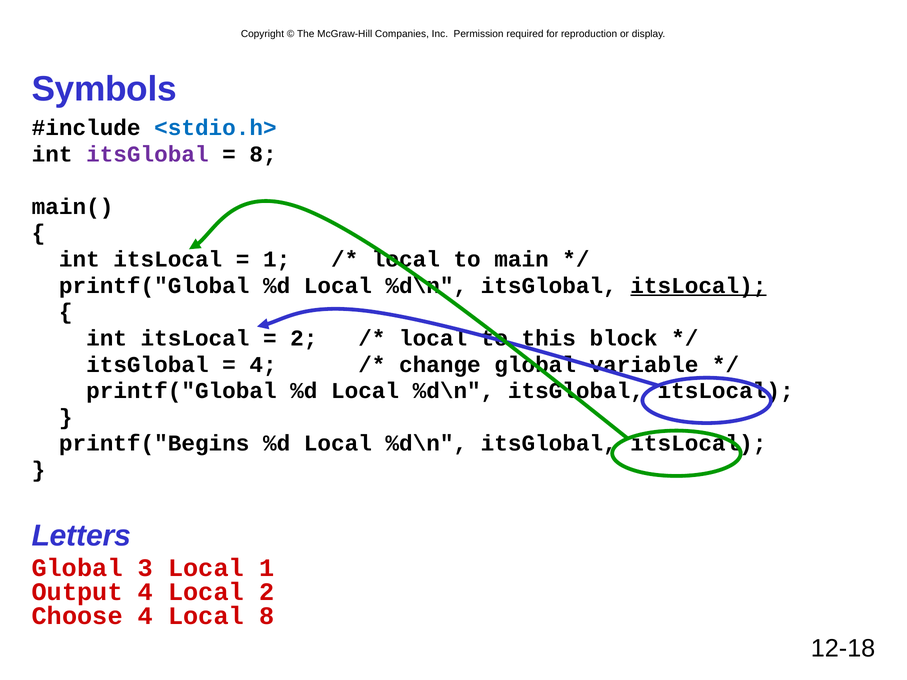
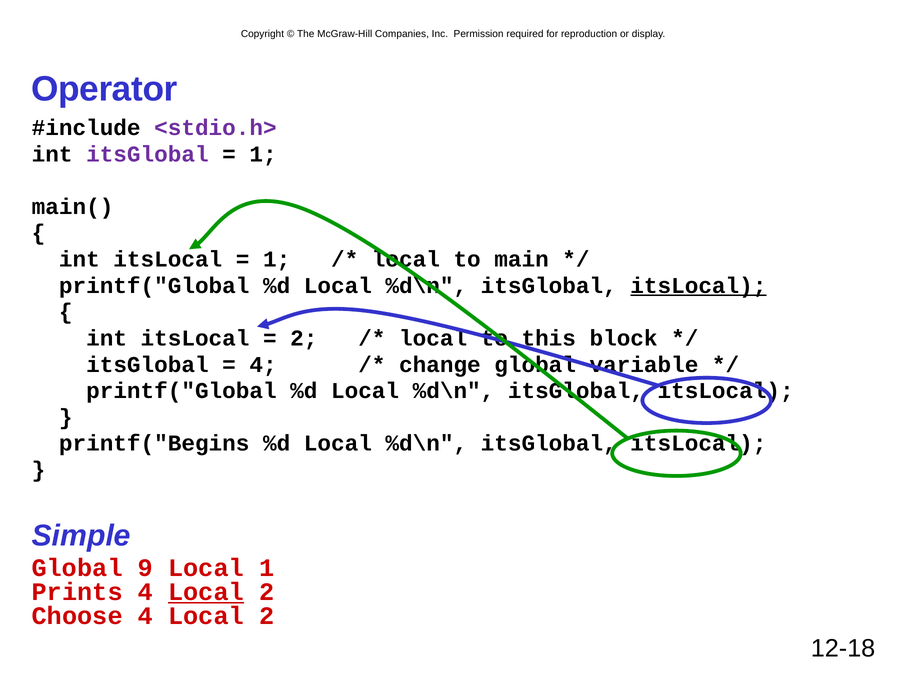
Symbols: Symbols -> Operator (104, 89)
<stdio.h> colour: blue -> purple (215, 128)
8: 8 -> 1 (263, 154)
Letters: Letters -> Simple (81, 536)
3: 3 -> 9 (145, 568)
Output: Output -> Prints (77, 592)
Local underline: none -> present (206, 592)
8: 8 -> 2 (267, 616)
